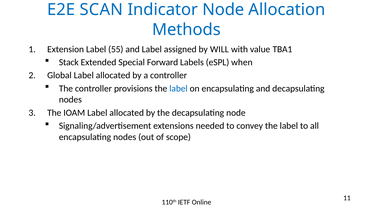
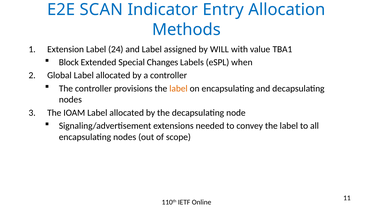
Indicator Node: Node -> Entry (223, 10)
55: 55 -> 24 (116, 49)
Stack: Stack -> Block (69, 62)
Forward: Forward -> Changes (163, 62)
label colour: blue -> orange (178, 88)
